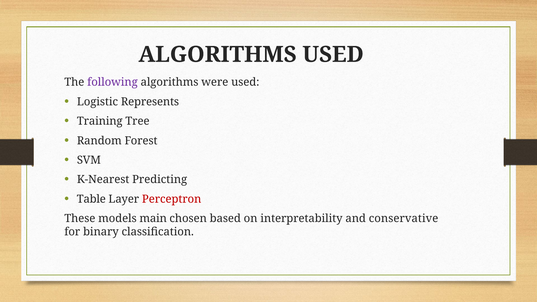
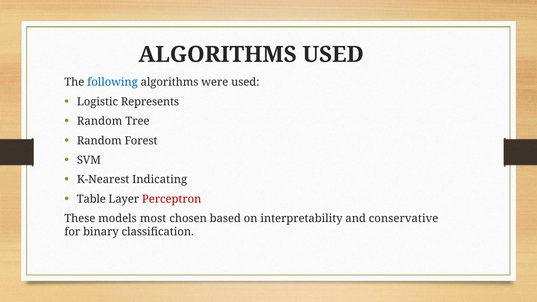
following colour: purple -> blue (112, 82)
Training: Training -> Random (100, 121)
Predicting: Predicting -> Indicating (160, 180)
main: main -> most (153, 219)
